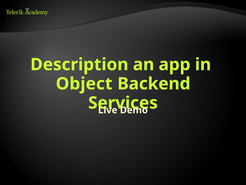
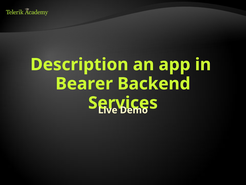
Object: Object -> Bearer (84, 84)
